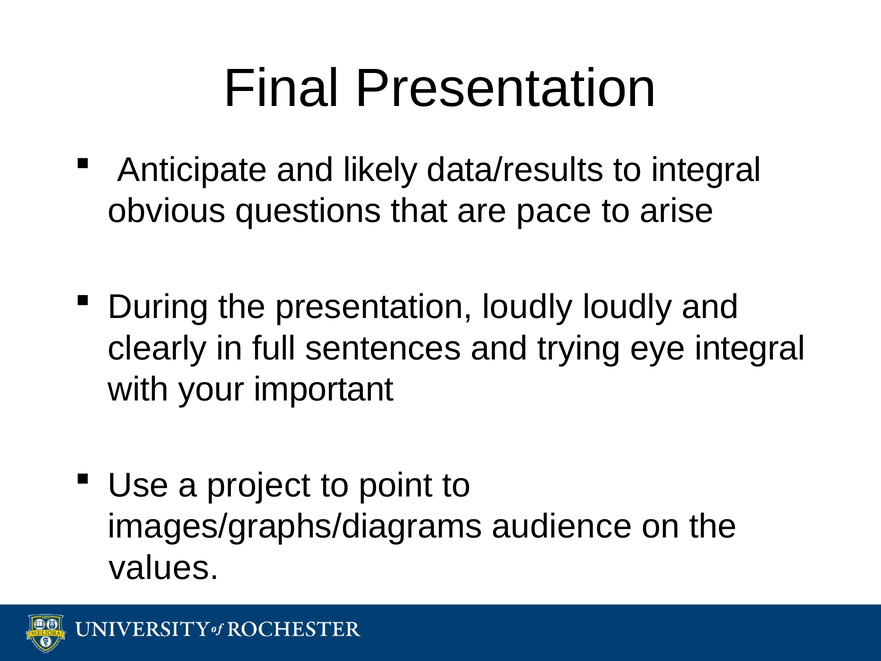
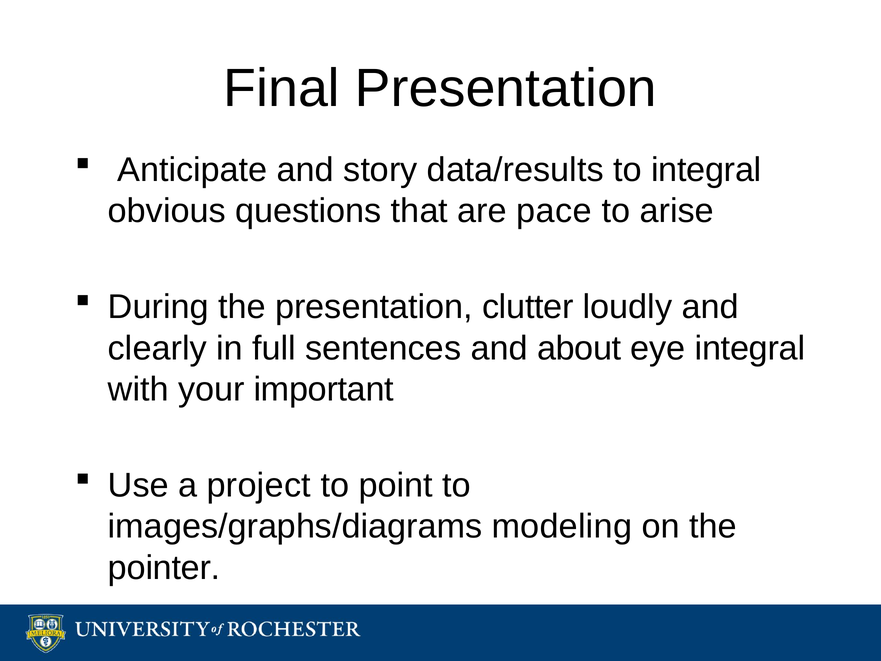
likely: likely -> story (380, 170)
presentation loudly: loudly -> clutter (528, 307)
trying: trying -> about (579, 348)
audience: audience -> modeling (562, 526)
values: values -> pointer (164, 567)
